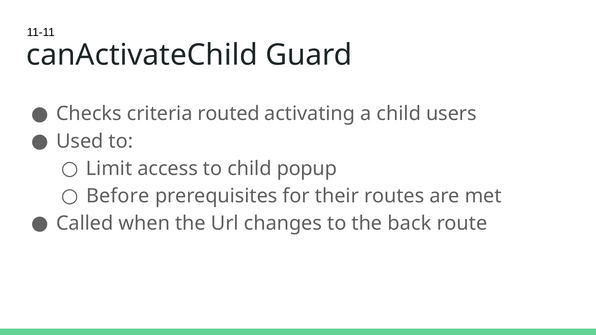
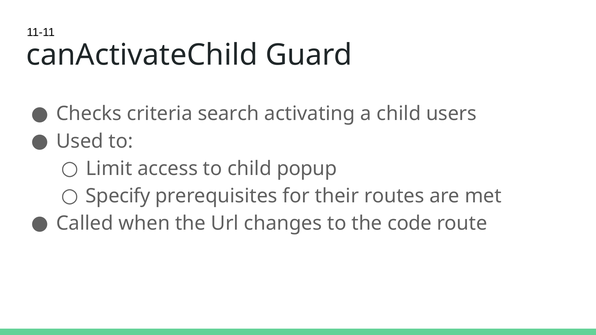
routed: routed -> search (228, 114)
Before: Before -> Specify (118, 196)
back: back -> code (410, 223)
